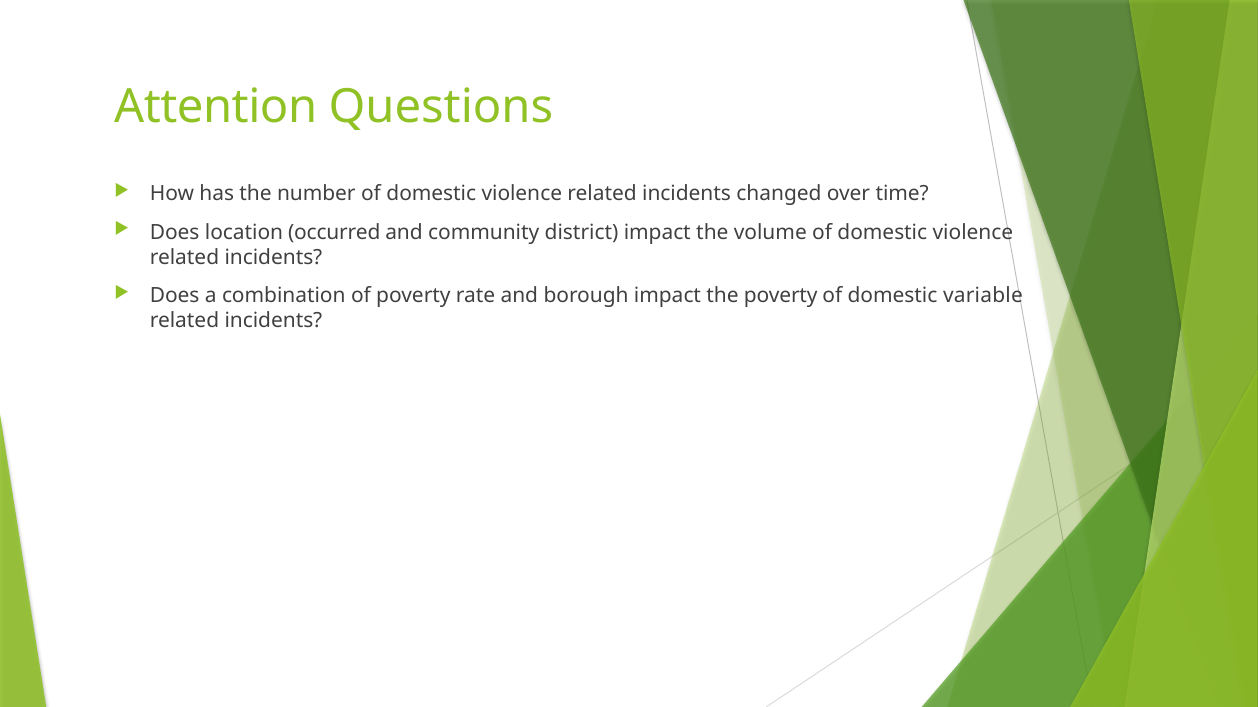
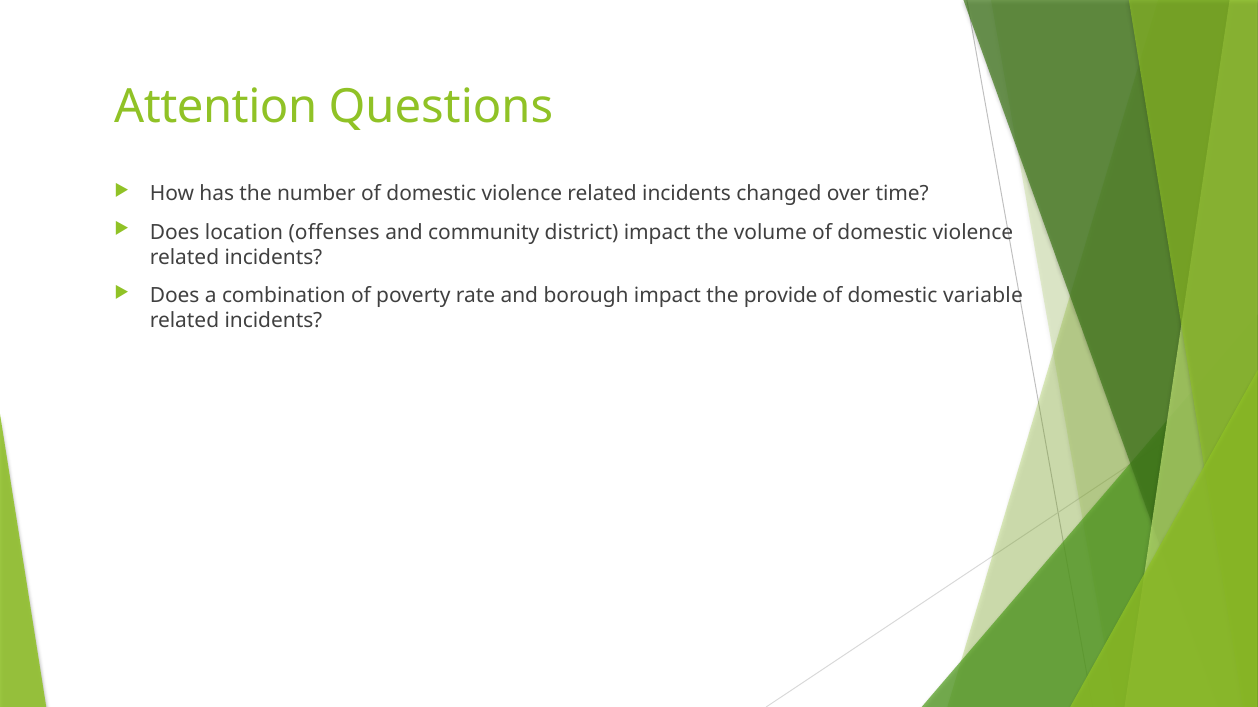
occurred: occurred -> offenses (334, 232)
the poverty: poverty -> provide (781, 296)
